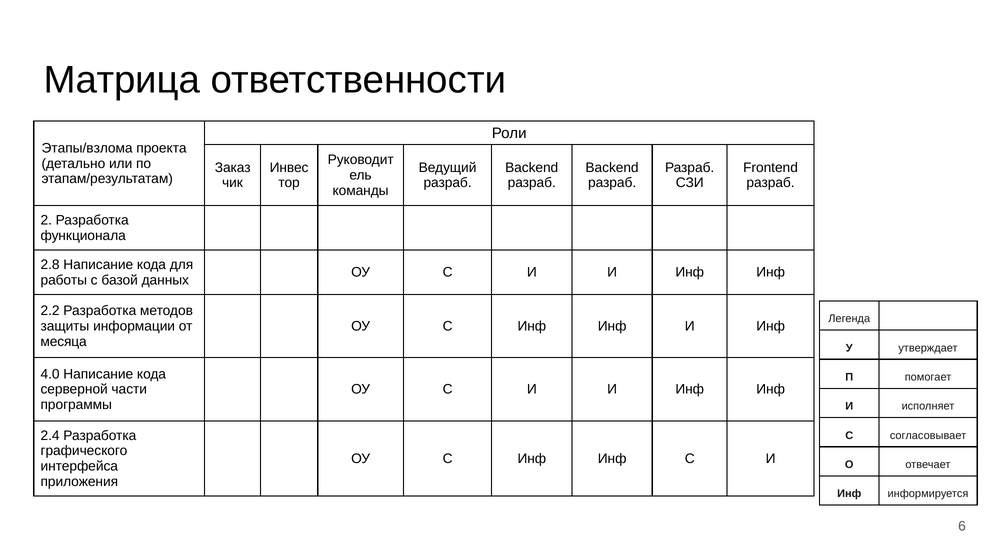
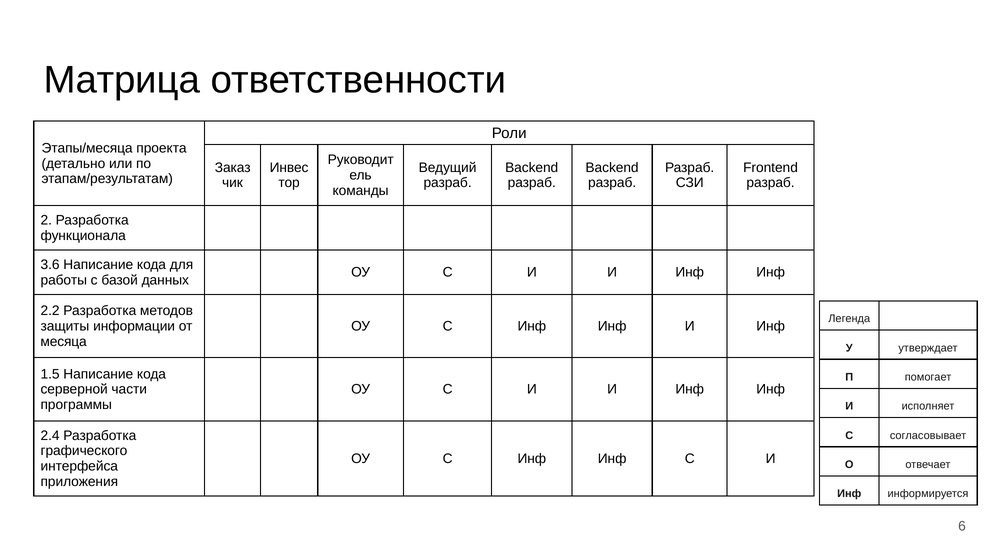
Этапы/взлома: Этапы/взлома -> Этапы/месяца (87, 148)
2.8: 2.8 -> 3.6 (50, 264)
4.0: 4.0 -> 1.5 (50, 374)
